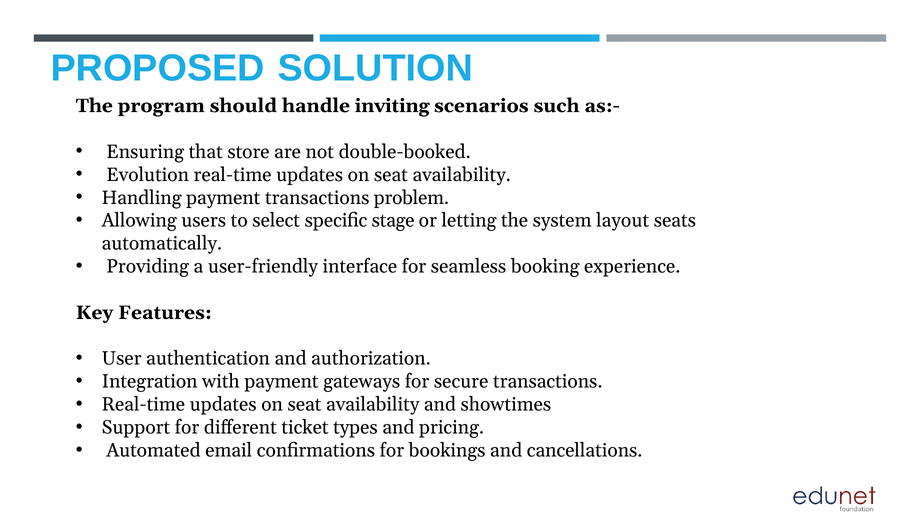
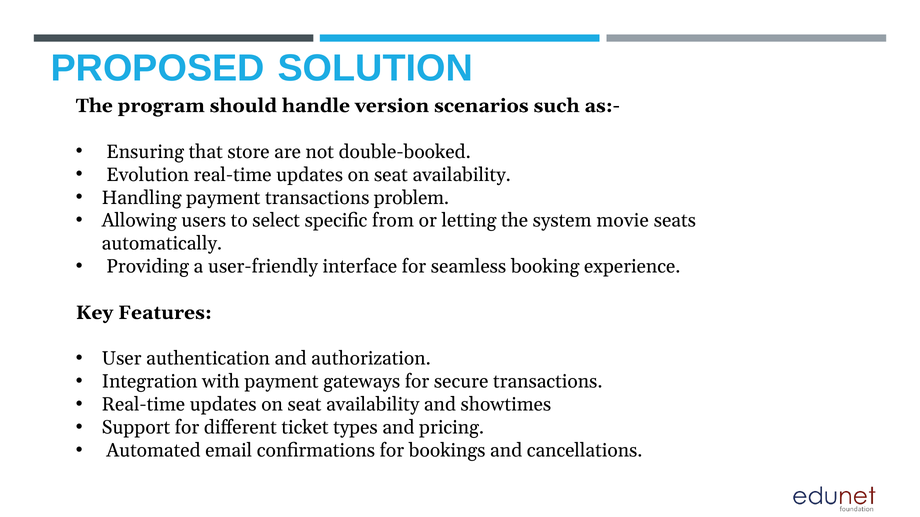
inviting: inviting -> version (392, 106)
stage: stage -> from (393, 221)
layout: layout -> movie (623, 221)
